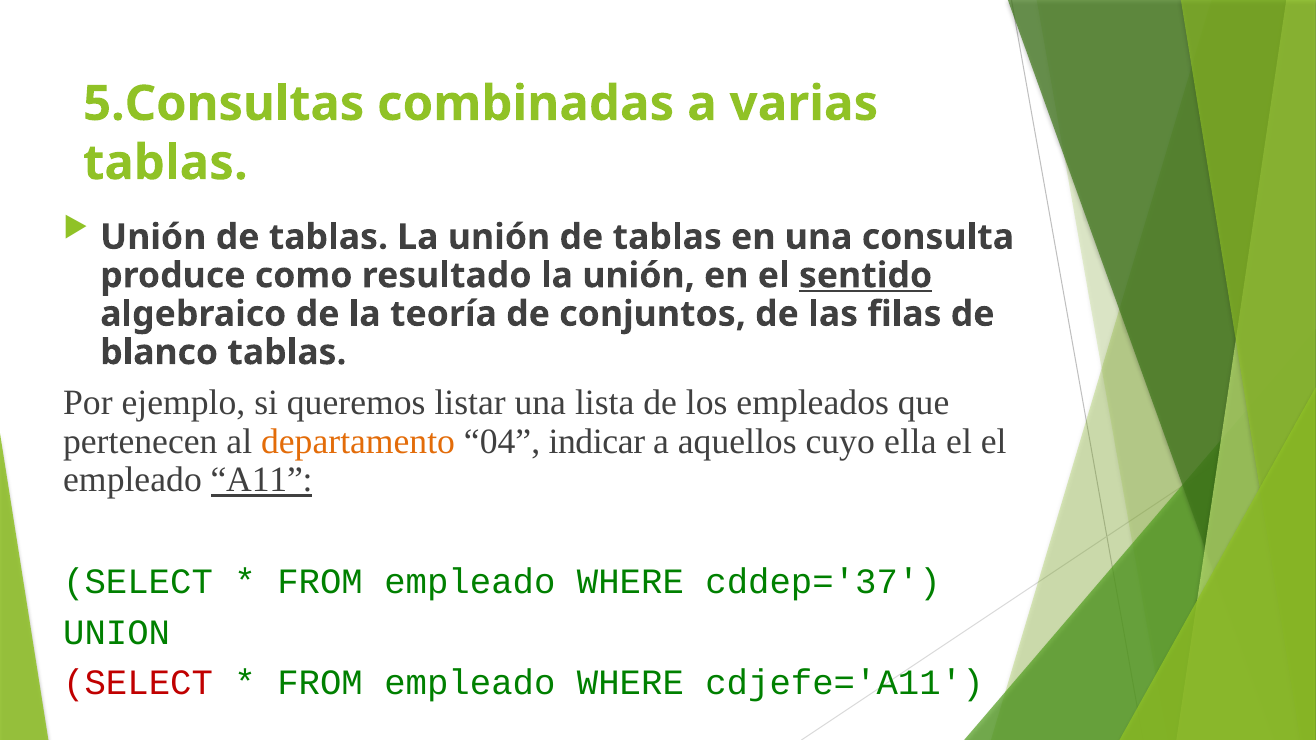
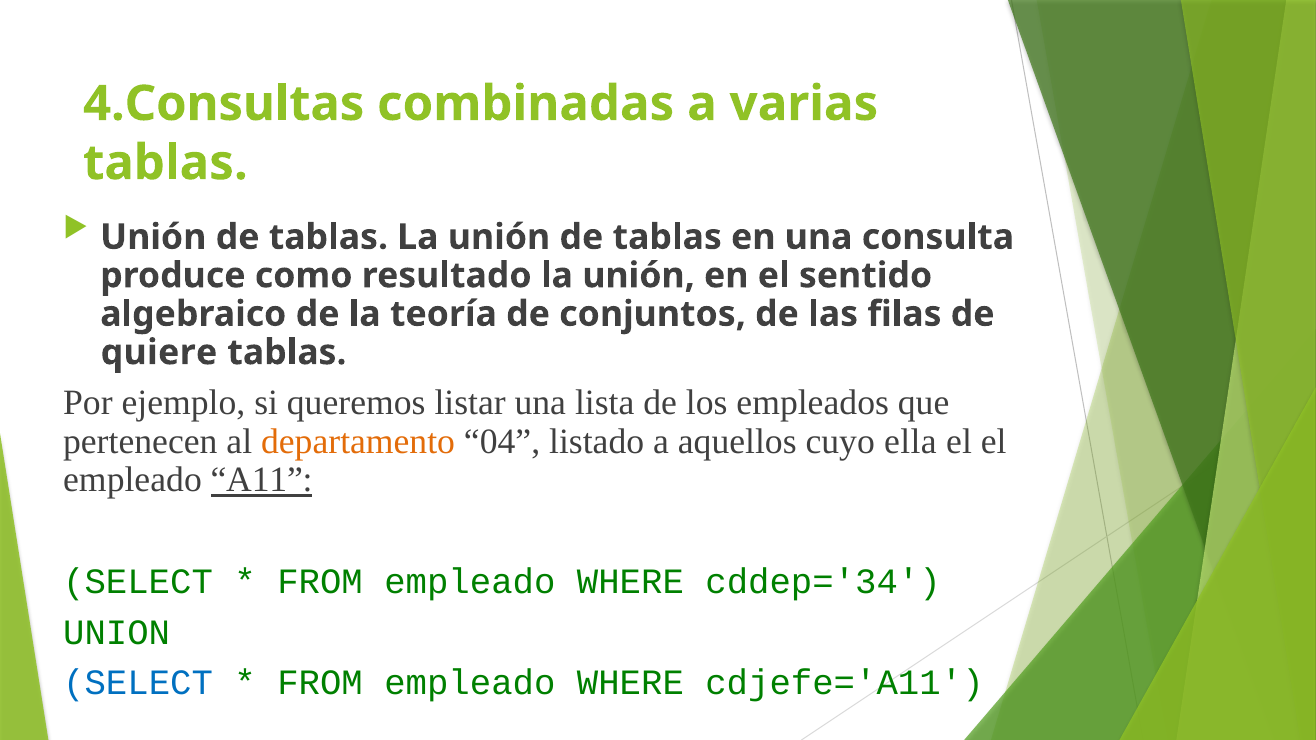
5.Consultas: 5.Consultas -> 4.Consultas (224, 104)
sentido underline: present -> none (866, 276)
blanco: blanco -> quiere (159, 353)
indicar: indicar -> listado (597, 442)
cddep='37: cddep='37 -> cddep='34 (823, 582)
SELECT colour: red -> blue (138, 683)
